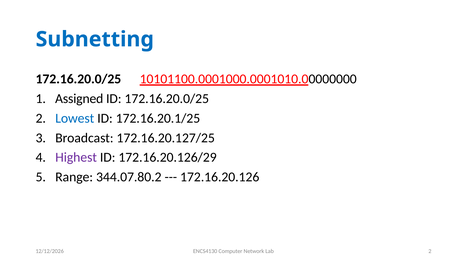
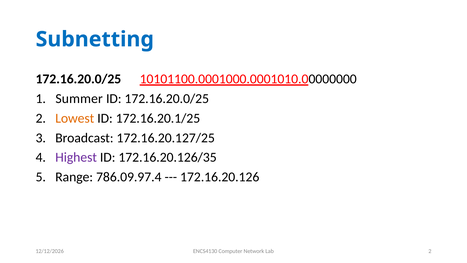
Assigned: Assigned -> Summer (79, 99)
Lowest colour: blue -> orange (75, 118)
172.16.20.126/29: 172.16.20.126/29 -> 172.16.20.126/35 (168, 157)
344.07.80.2: 344.07.80.2 -> 786.09.97.4 (129, 177)
